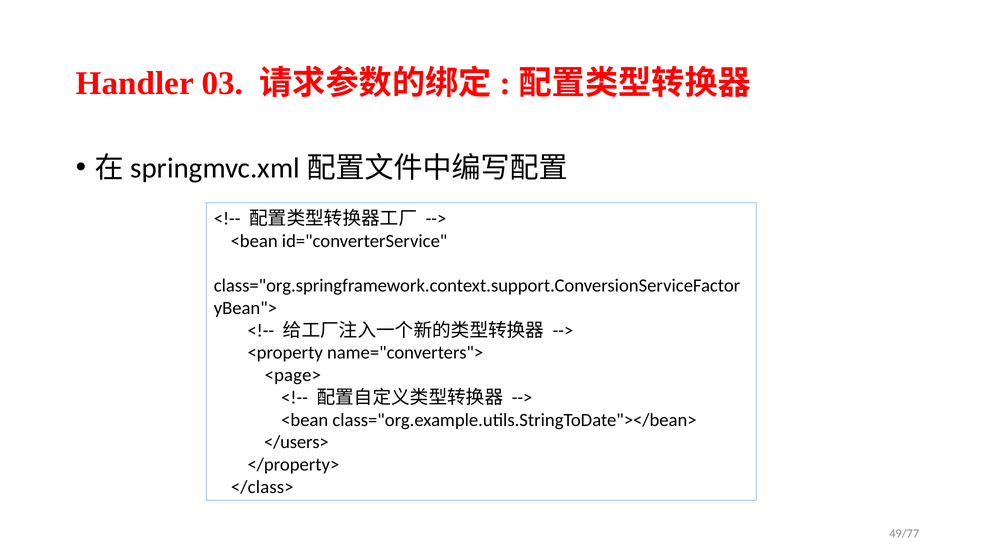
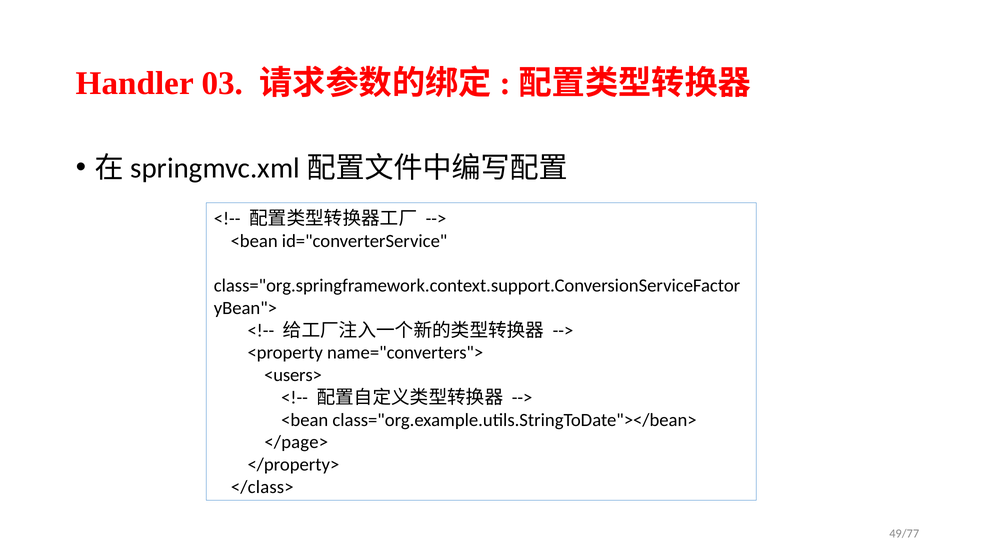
<page>: <page> -> <users> (293, 376)
</users>: </users> -> </page> (296, 443)
